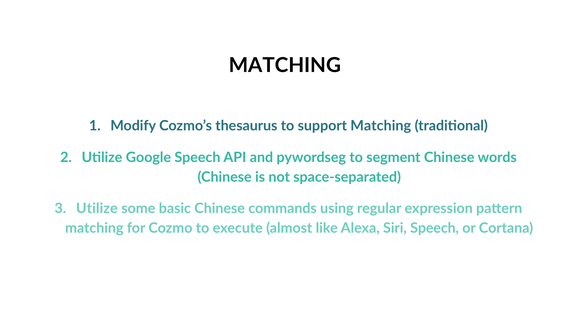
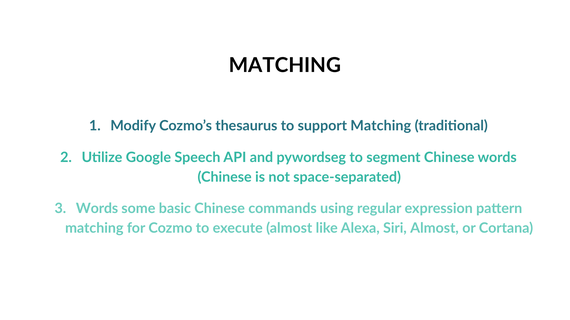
Utilize: Utilize -> Words (97, 209)
Siri Speech: Speech -> Almost (434, 229)
